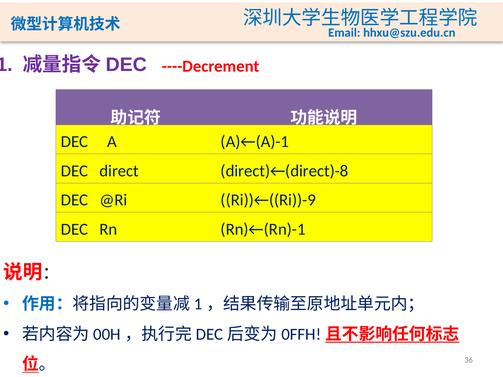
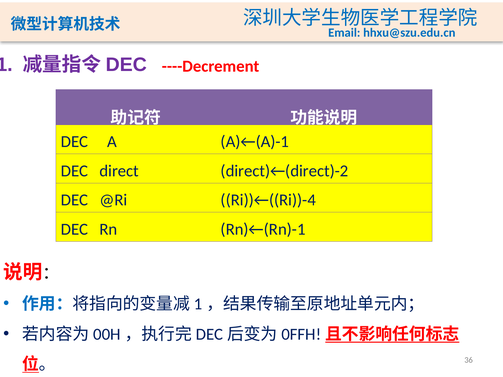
direct)←(direct)-8: direct)←(direct)-8 -> direct)←(direct)-2 (284, 171)
Ri))←((Ri))-9: Ri))←((Ri))-9 -> Ri))←((Ri))-4 (268, 200)
